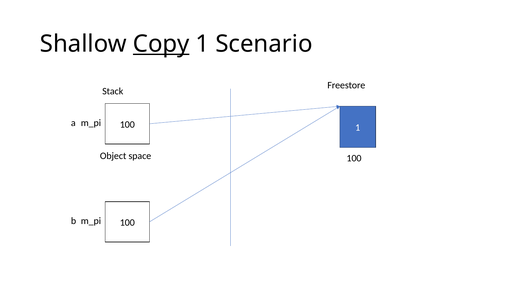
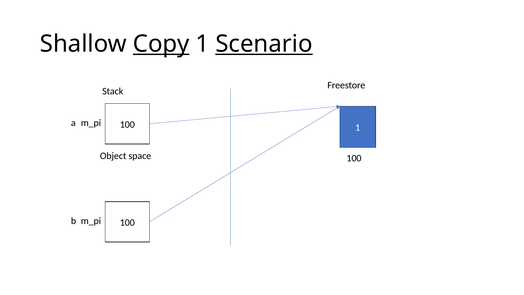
Scenario underline: none -> present (264, 44)
